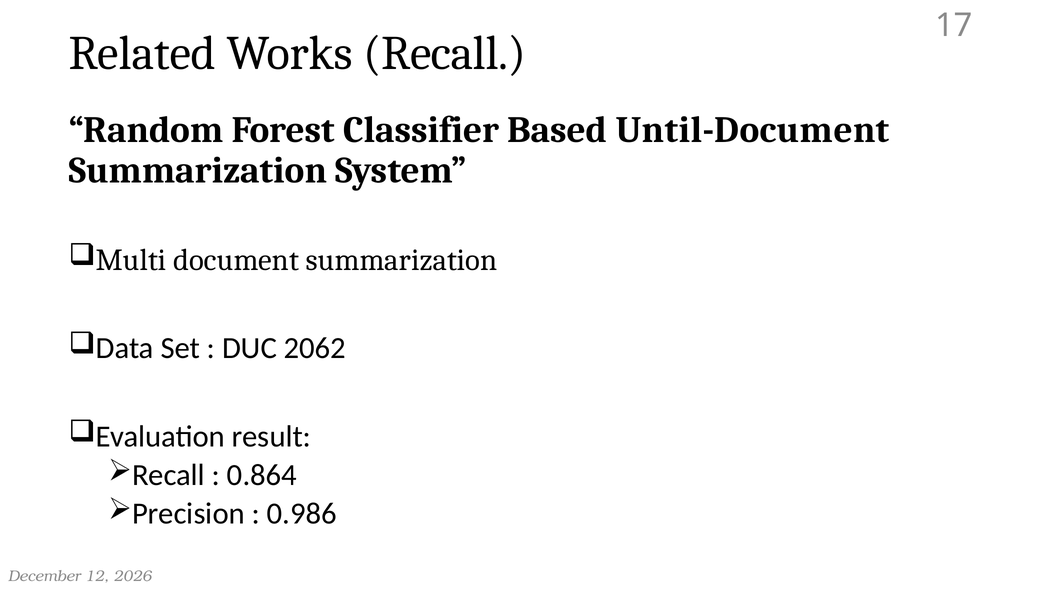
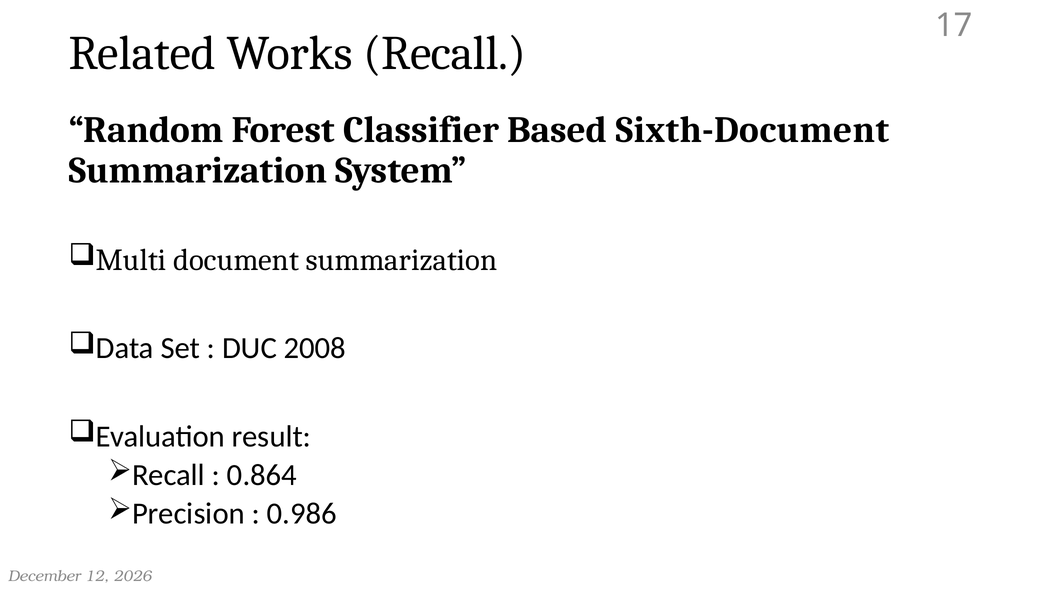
Until-Document: Until-Document -> Sixth-Document (753, 130)
2062: 2062 -> 2008 (315, 348)
